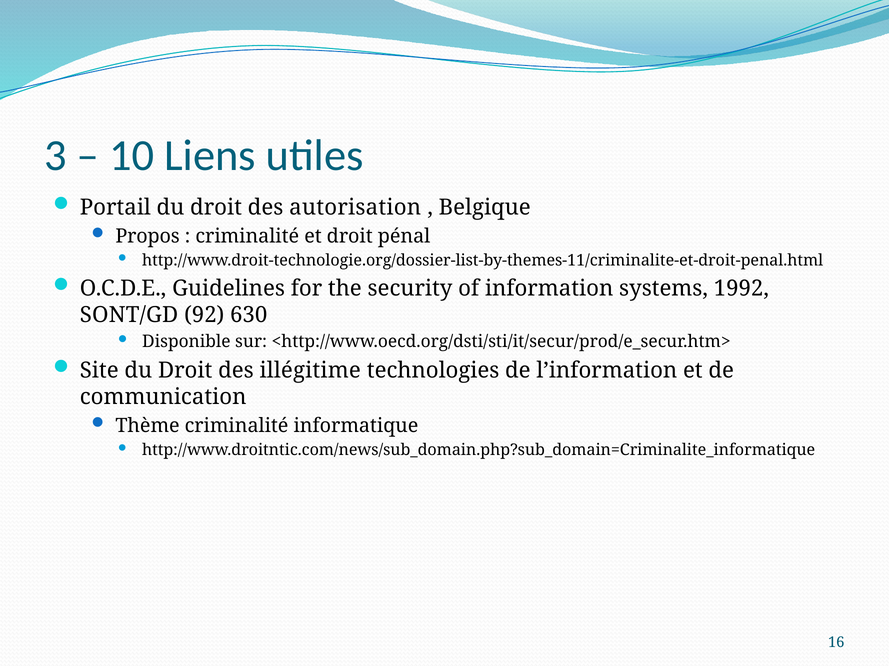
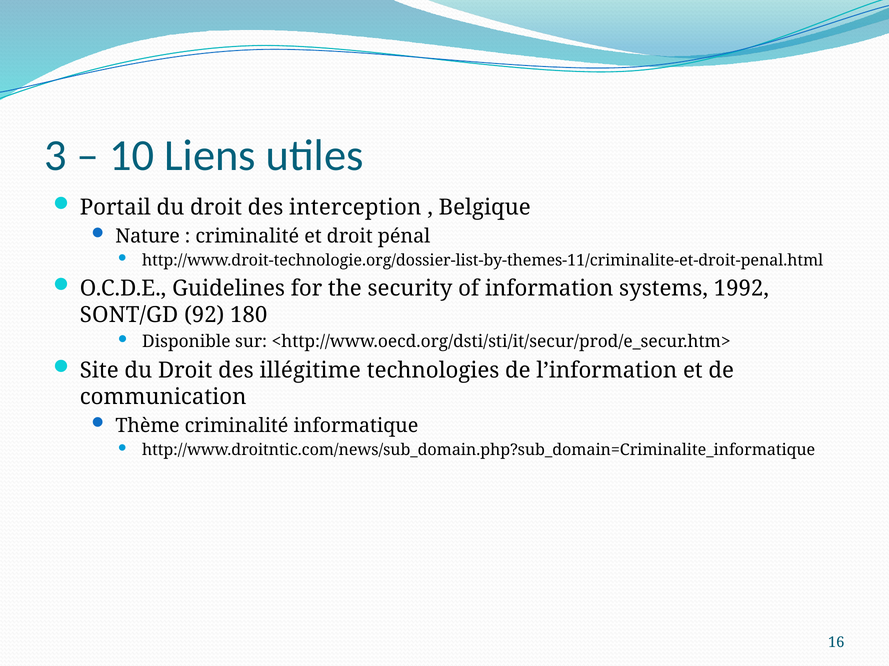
autorisation: autorisation -> interception (355, 207)
Propos: Propos -> Nature (148, 236)
630: 630 -> 180 (249, 315)
